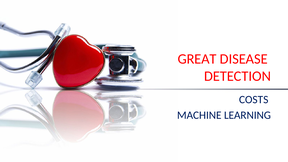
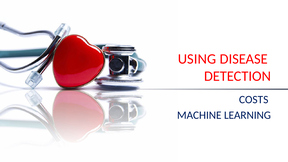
GREAT: GREAT -> USING (197, 59)
